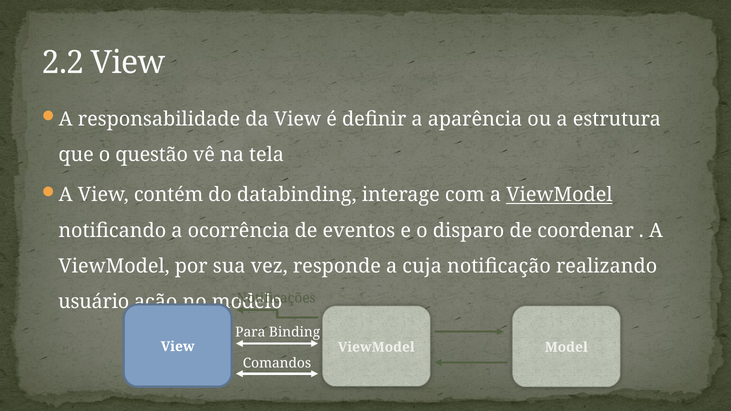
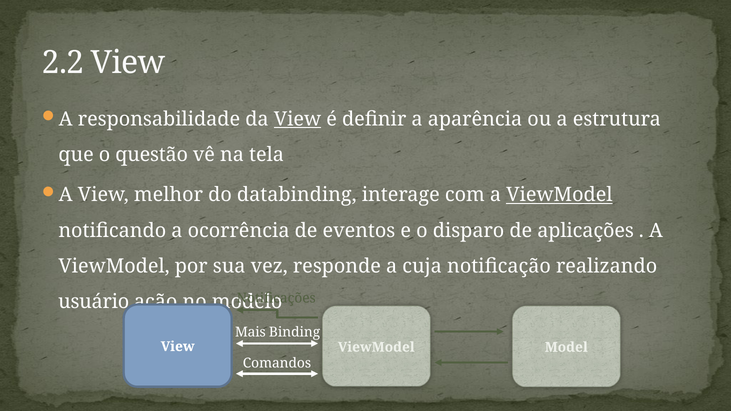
View underline: none -> present (297, 119)
contém: contém -> melhor (168, 195)
coordenar: coordenar -> aplicações (586, 231)
Para: Para -> Mais (250, 333)
